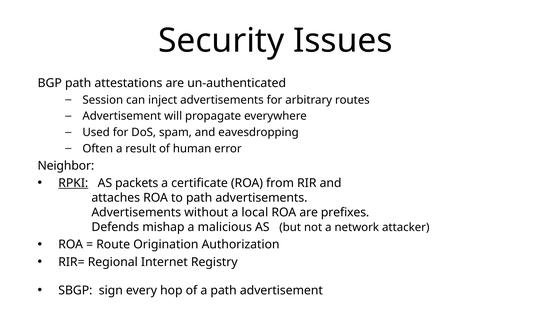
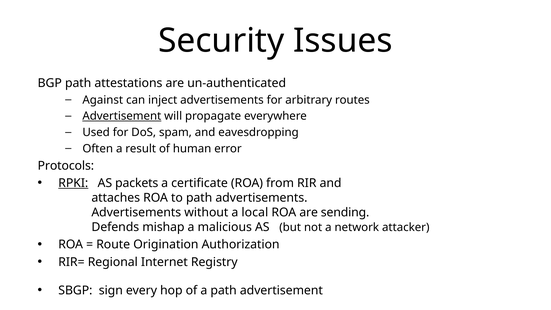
Session: Session -> Against (103, 100)
Advertisement underline: none -> present (122, 116)
Neighbor: Neighbor -> Protocols (66, 166)
prefixes: prefixes -> sending (345, 212)
